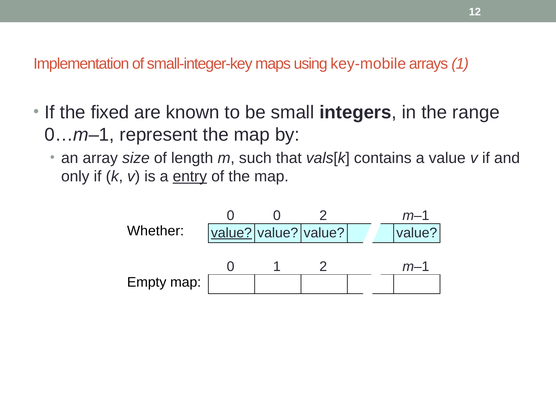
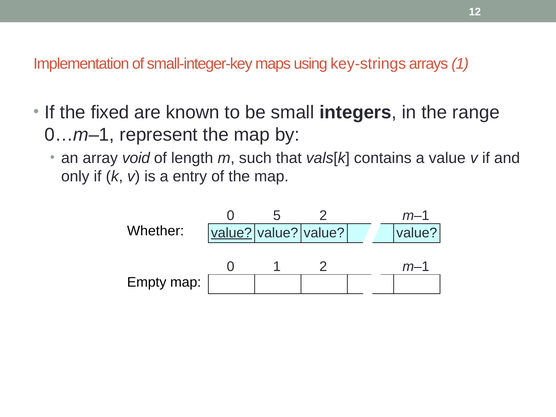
key-mobile: key-mobile -> key-strings (368, 64)
size: size -> void (136, 158)
entry underline: present -> none (190, 177)
0 0: 0 -> 5 (277, 216)
